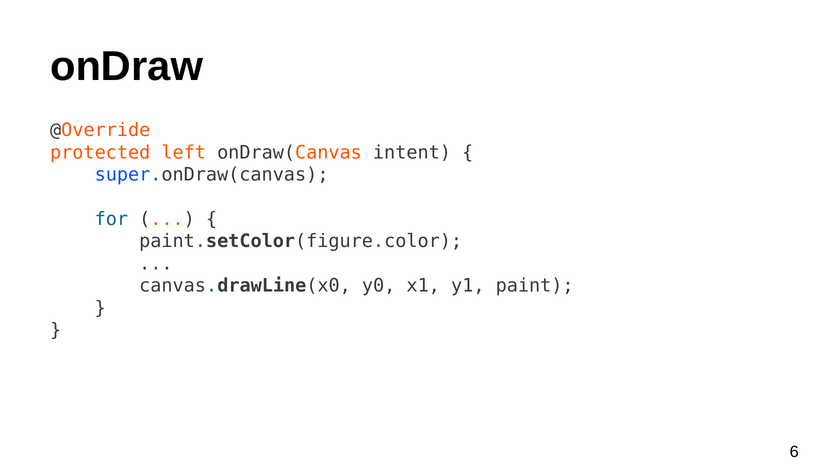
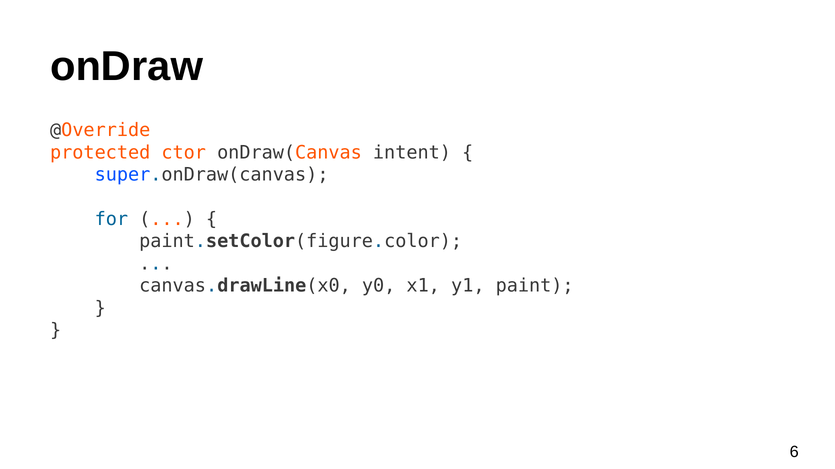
left: left -> ctor (184, 153)
